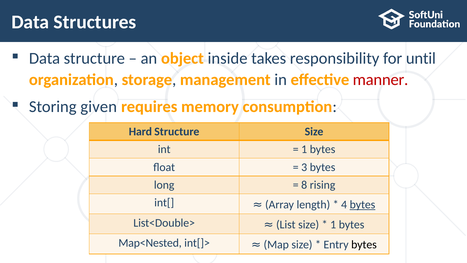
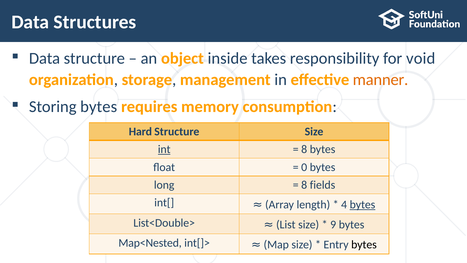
until: until -> void (421, 58)
manner colour: red -> orange (381, 80)
Storing given: given -> bytes (99, 107)
int underline: none -> present (164, 149)
1: 1 -> 8 (304, 149)
3: 3 -> 0 (304, 167)
rising: rising -> fields (323, 185)
1: 1 -> 9 (333, 224)
